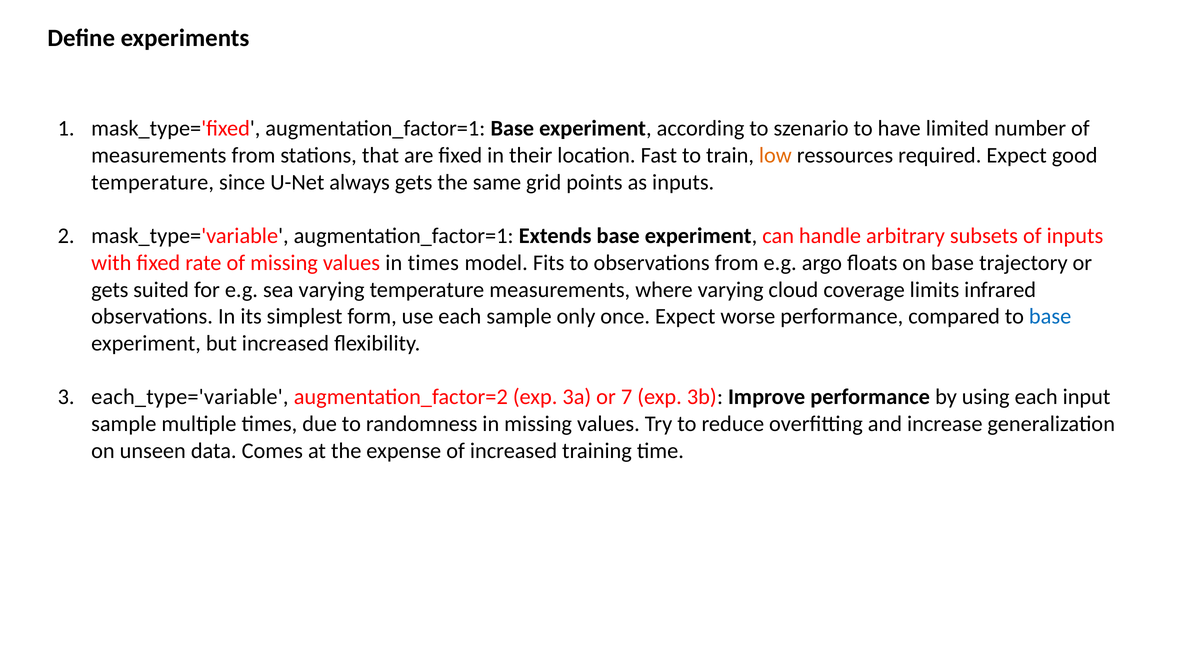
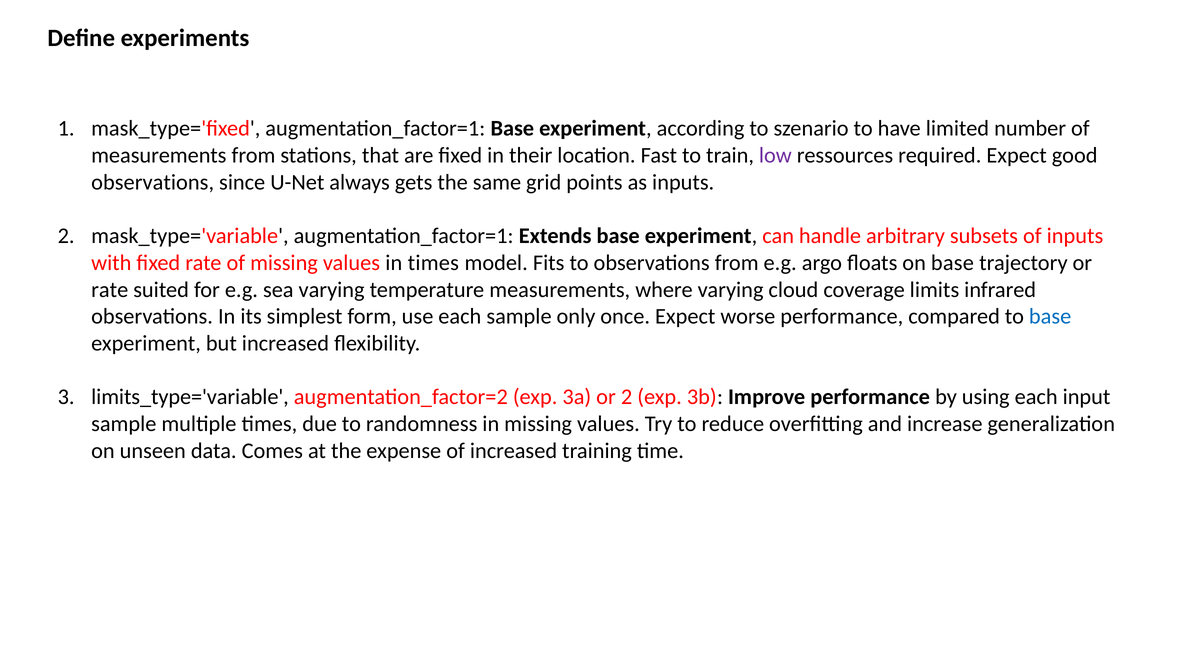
low colour: orange -> purple (775, 155)
temperature: temperature -> observations (153, 182)
gets: gets -> rate (110, 289)
each_type='variable: each_type='variable -> limits_type='variable (190, 397)
or 7: 7 -> 2 (627, 397)
